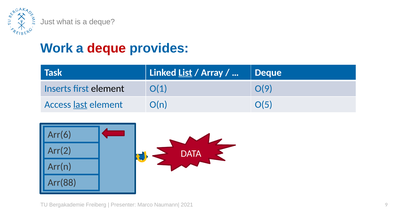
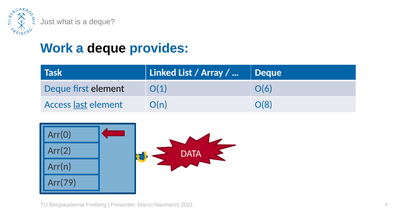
deque colour: red -> black (107, 48)
List underline: present -> none (185, 73)
Inserts: Inserts -> Deque (58, 89)
O(9: O(9 -> O(6 (264, 89)
O(5: O(5 -> O(8 (264, 105)
Arr(6: Arr(6 -> Arr(0 (59, 135)
Arr(88: Arr(88 -> Arr(79 (62, 183)
